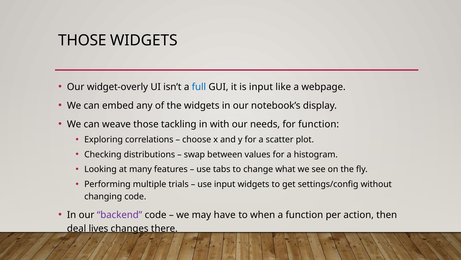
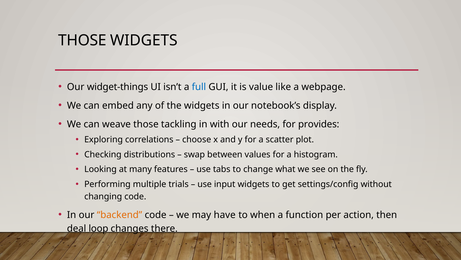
widget-overly: widget-overly -> widget-things (118, 87)
is input: input -> value (261, 87)
for function: function -> provides (319, 124)
backend colour: purple -> orange (120, 214)
lives: lives -> loop (98, 228)
